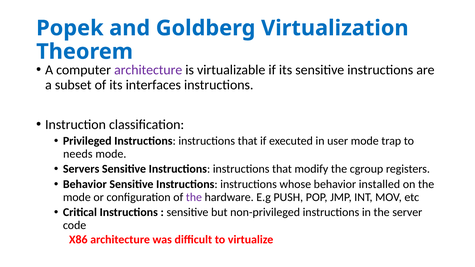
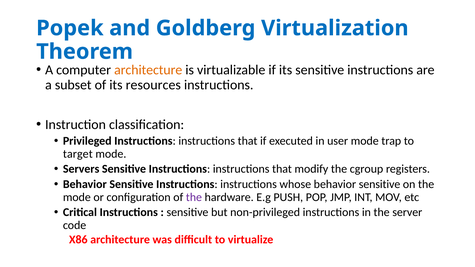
architecture colour: purple -> orange (148, 70)
interfaces: interfaces -> resources (153, 85)
needs: needs -> target (78, 154)
whose behavior installed: installed -> sensitive (380, 184)
